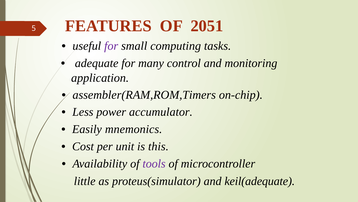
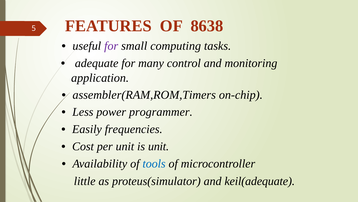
2051: 2051 -> 8638 (207, 26)
accumulator: accumulator -> programmer (161, 112)
mnemonics: mnemonics -> frequencies (134, 129)
is this: this -> unit (159, 146)
tools colour: purple -> blue (154, 163)
